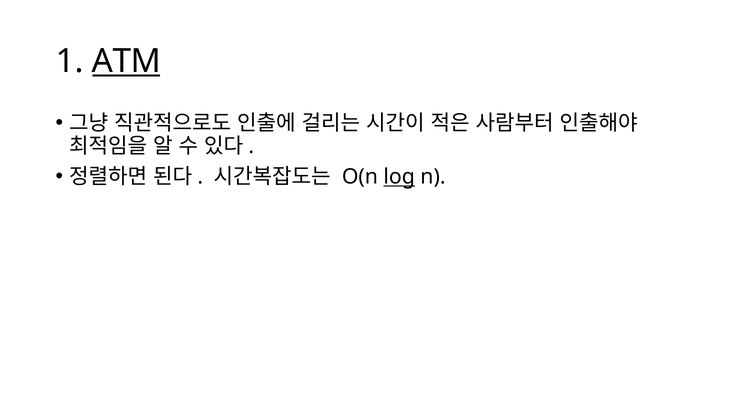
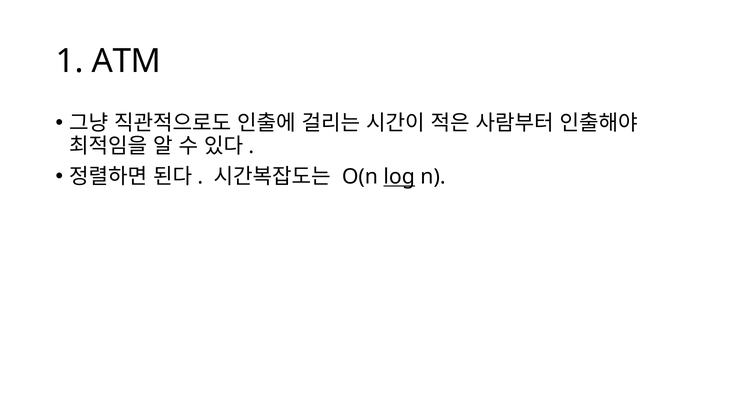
ATM underline: present -> none (126, 61)
